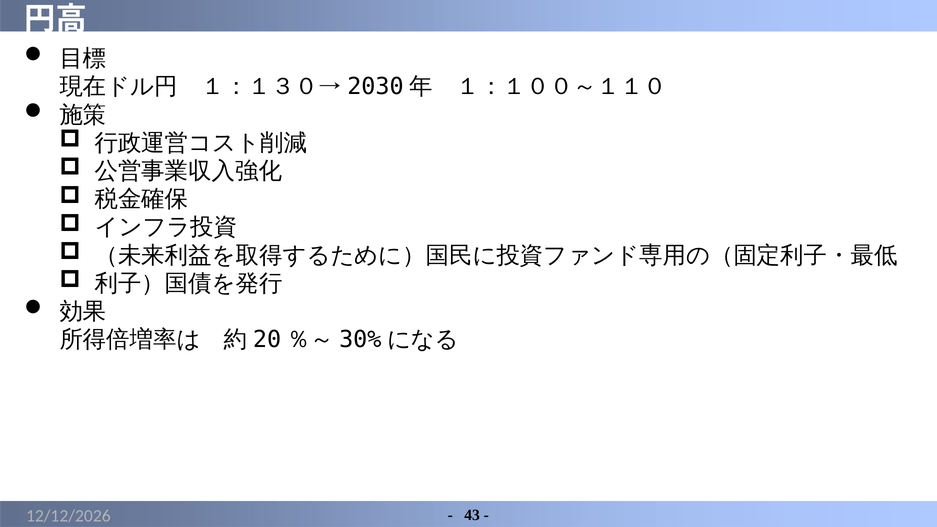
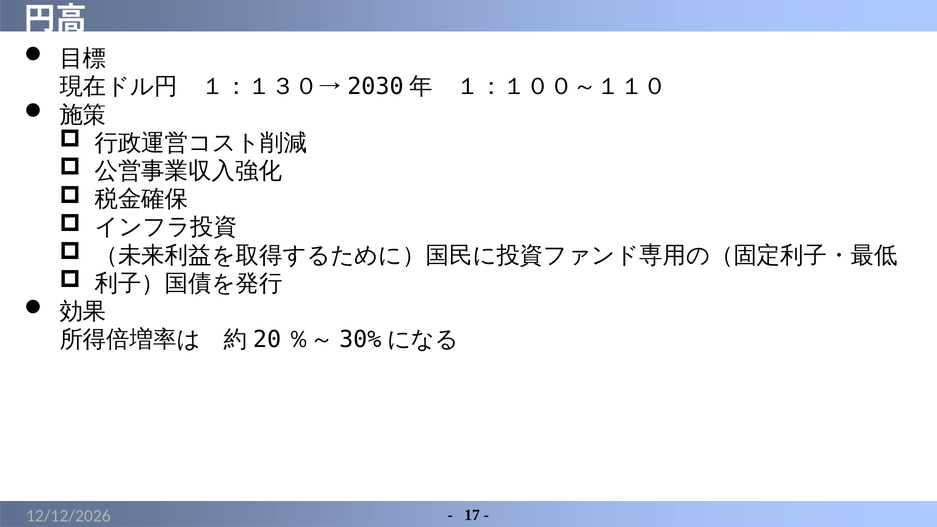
43: 43 -> 17 (472, 515)
